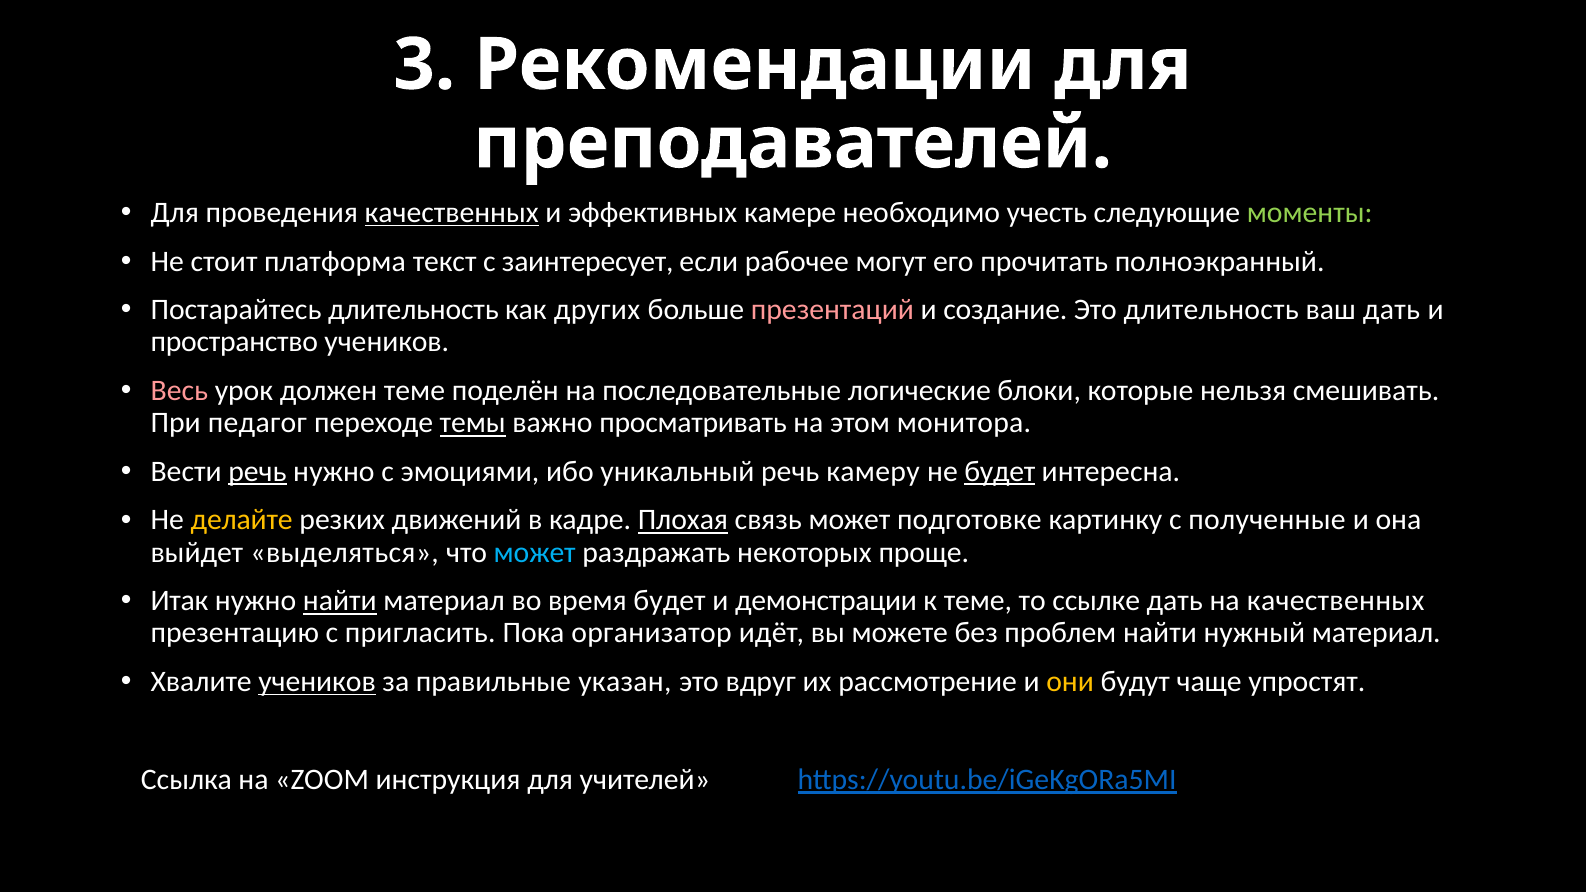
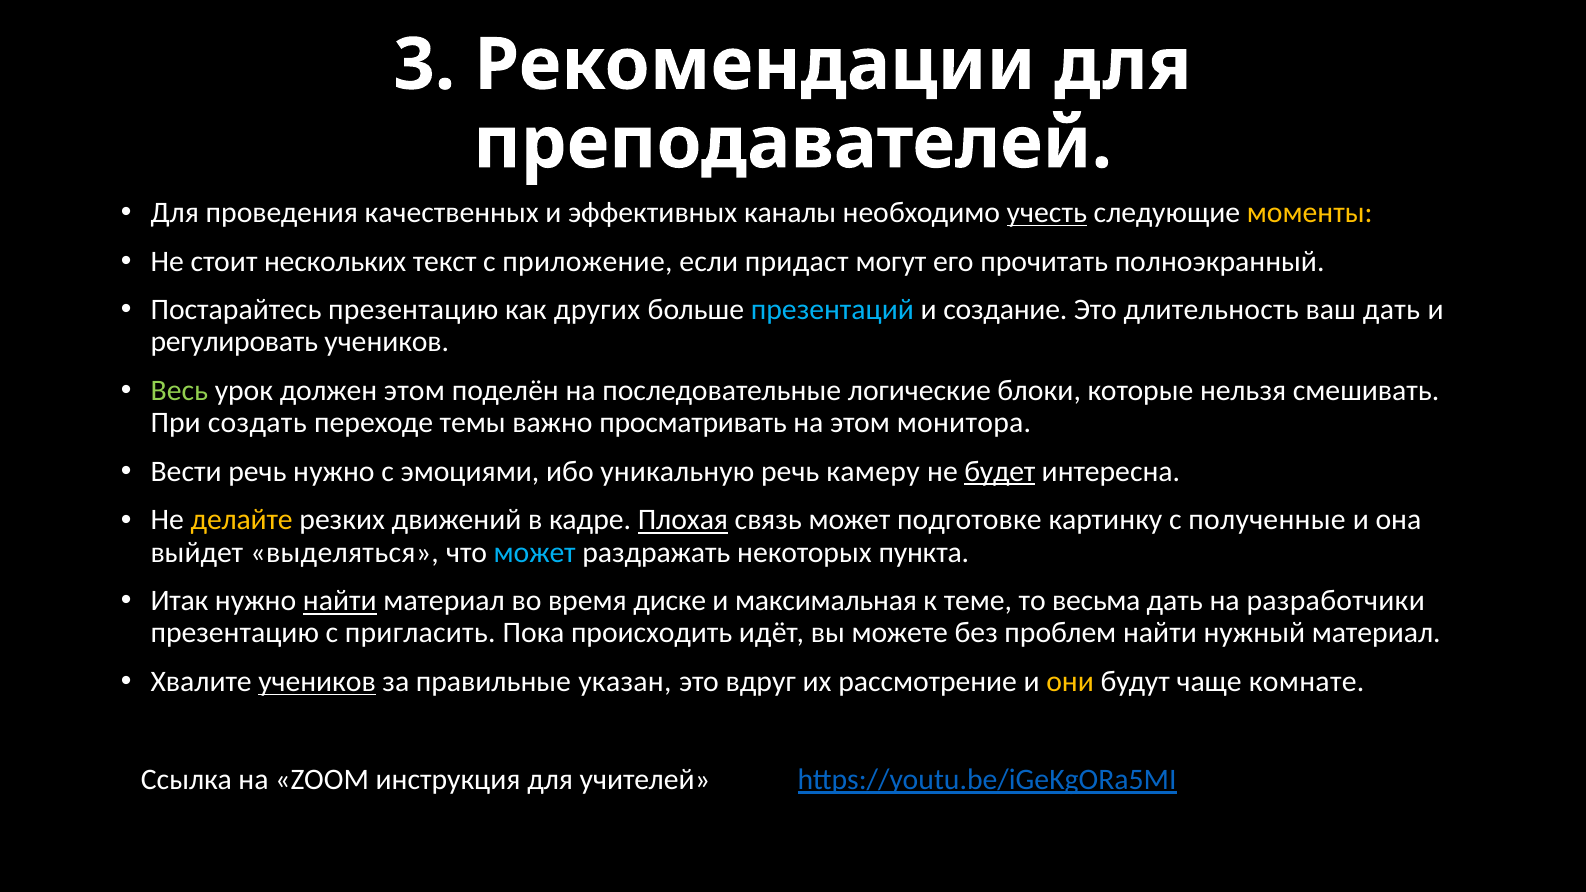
качественных underline: present -> none (452, 213)
камере: камере -> каналы (790, 213)
учесть underline: none -> present (1047, 213)
моменты colour: light green -> yellow (1310, 213)
платформа: платформа -> нескольких (335, 261)
заинтересует: заинтересует -> приложение (587, 261)
рабочее: рабочее -> придаст (797, 261)
Постарайтесь длительность: длительность -> презентацию (413, 310)
презентаций colour: pink -> light blue (832, 310)
пространство: пространство -> регулировать (234, 342)
Весь colour: pink -> light green (179, 391)
должен теме: теме -> этом (414, 391)
педагог: педагог -> создать (257, 423)
темы underline: present -> none (473, 423)
речь underline: present -> none (257, 472)
уникальный: уникальный -> уникальную (677, 472)
проще: проще -> пункта (924, 552)
время будет: будет -> диске (670, 601)
демонстрации: демонстрации -> максимальная (826, 601)
ссылке: ссылке -> весьма (1096, 601)
на качественных: качественных -> разработчики (1336, 601)
организатор: организатор -> происходить (652, 633)
упростят: упростят -> комнате (1307, 682)
